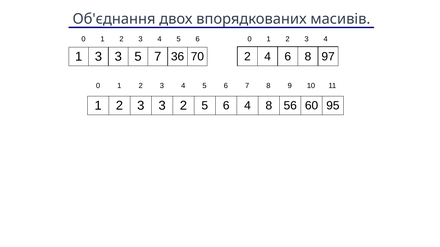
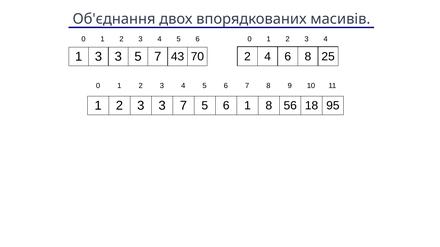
36: 36 -> 43 (178, 57)
97: 97 -> 25 (328, 57)
3 2: 2 -> 7 (183, 106)
6 4: 4 -> 1 (248, 106)
60: 60 -> 18 (312, 106)
